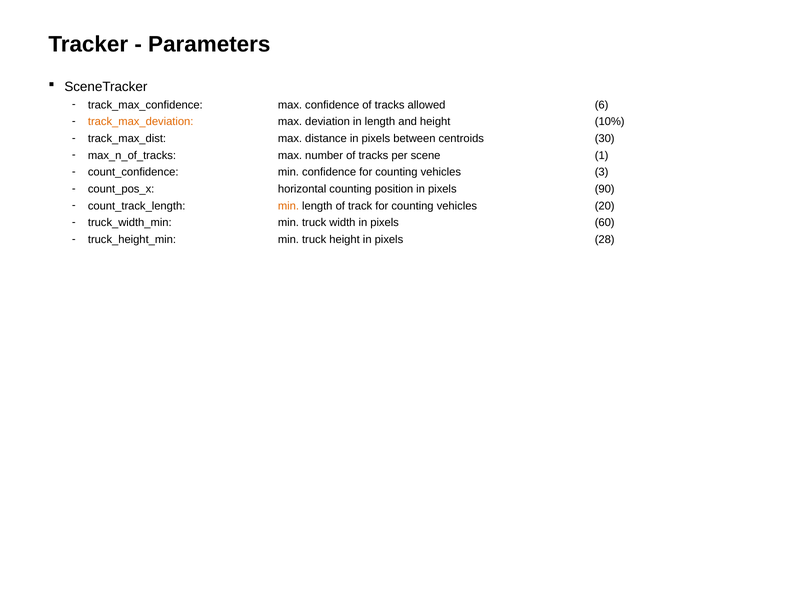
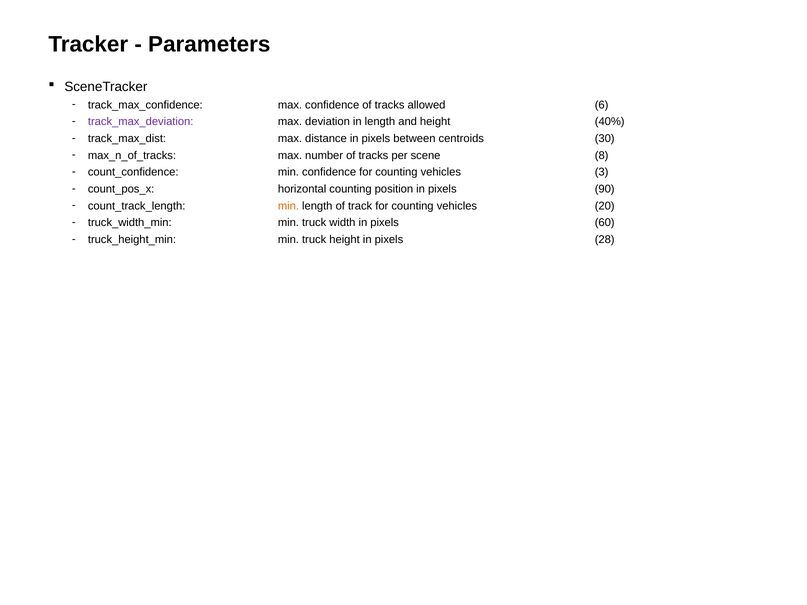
track_max_deviation colour: orange -> purple (141, 122)
10%: 10% -> 40% (610, 122)
1: 1 -> 8 (602, 155)
